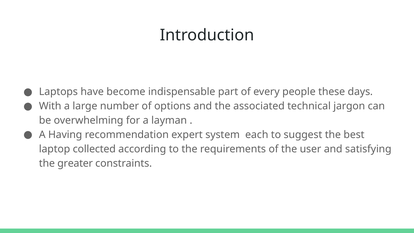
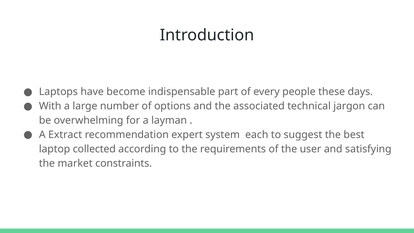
Having: Having -> Extract (65, 135)
greater: greater -> market (75, 163)
